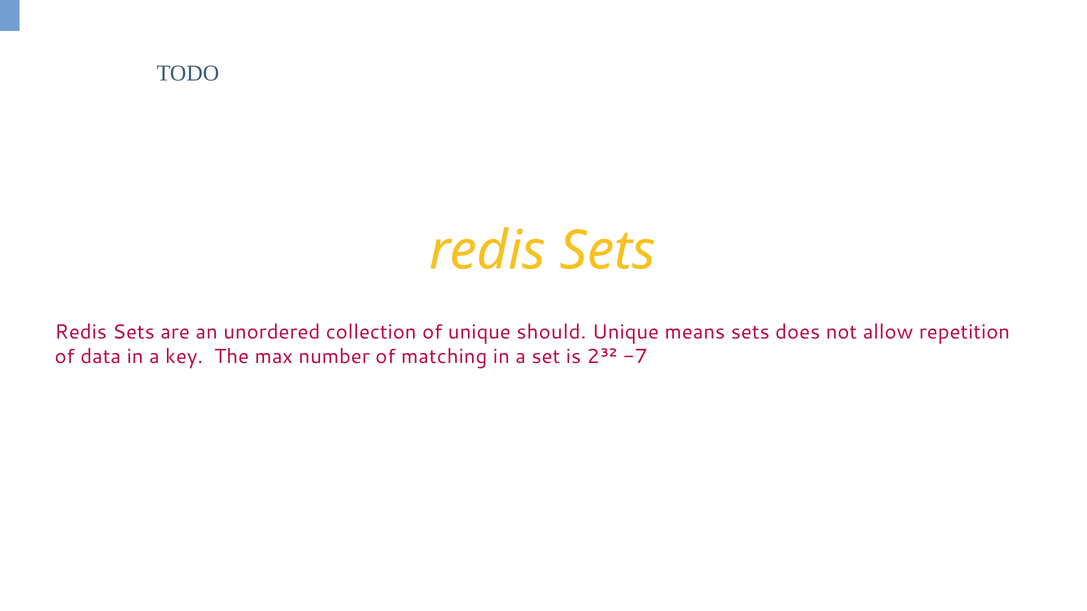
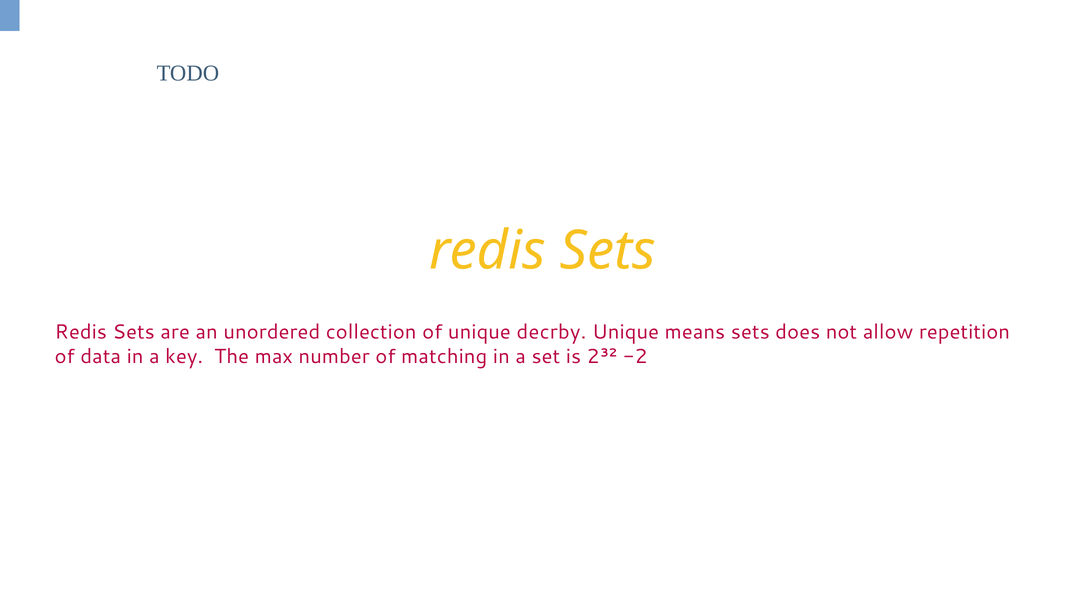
should: should -> decrby (551, 332)
-7: -7 -> -2 (635, 357)
